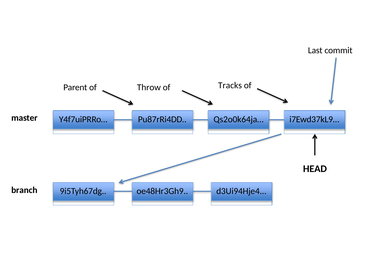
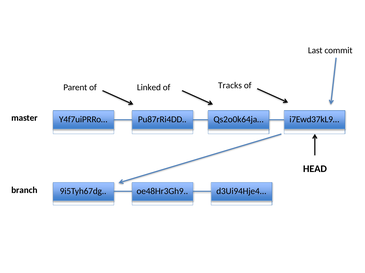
Throw: Throw -> Linked (149, 88)
